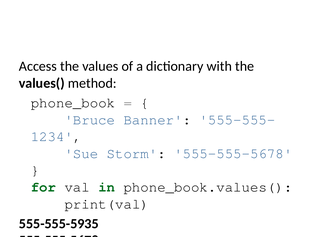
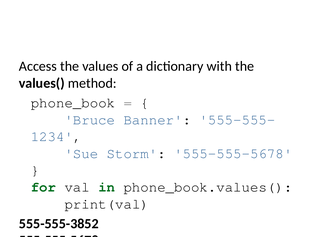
555-555-5935: 555-555-5935 -> 555-555-3852 (59, 224)
